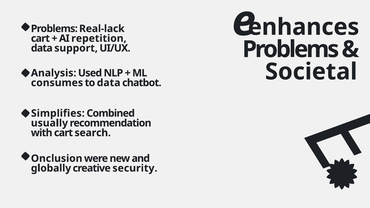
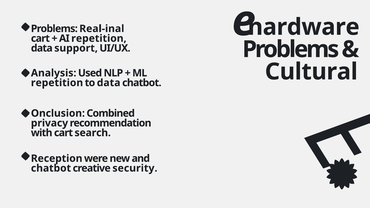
enhances: enhances -> hardware (304, 27)
Real-lack: Real-lack -> Real-inal (102, 29)
Societal: Societal -> Cultural (311, 72)
consumes: consumes -> repetition (57, 83)
Simplifies: Simplifies -> Onclusion (58, 113)
usually: usually -> privacy (49, 123)
Onclusion: Onclusion -> Reception (57, 159)
globally: globally -> chatbot (51, 168)
